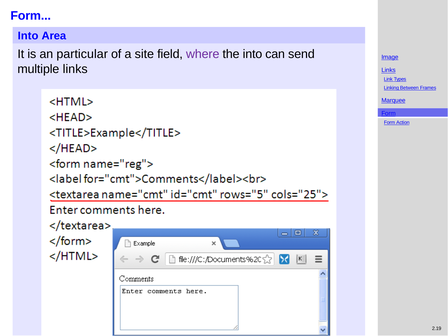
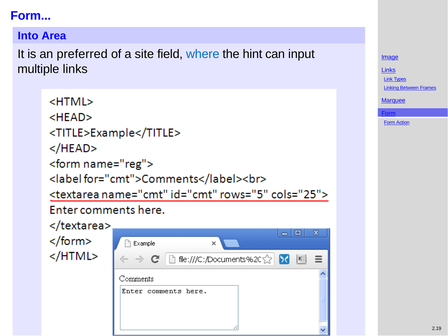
particular: particular -> preferred (82, 54)
where colour: purple -> blue (203, 54)
the into: into -> hint (253, 54)
send: send -> input (301, 54)
